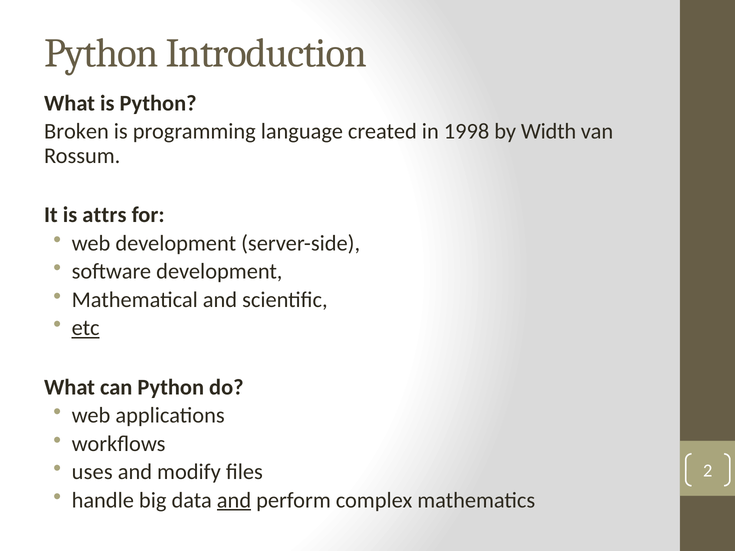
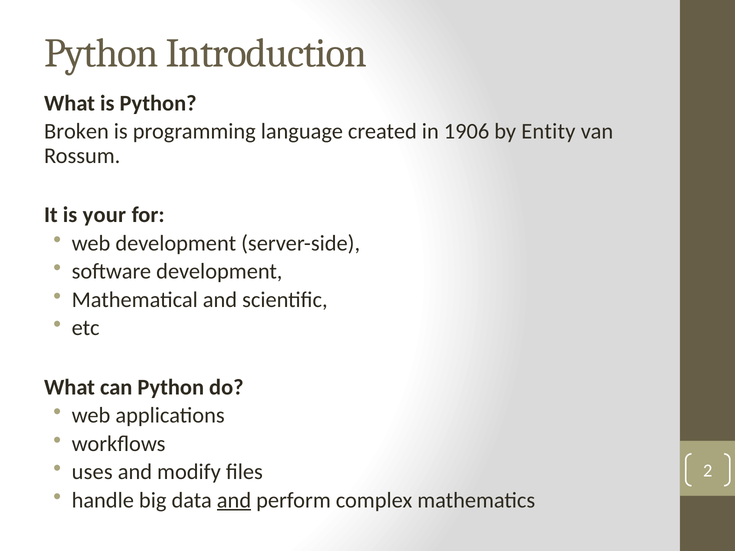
1998: 1998 -> 1906 (467, 132)
Width: Width -> Entity (548, 132)
attrs: attrs -> your (104, 215)
etc underline: present -> none (86, 328)
